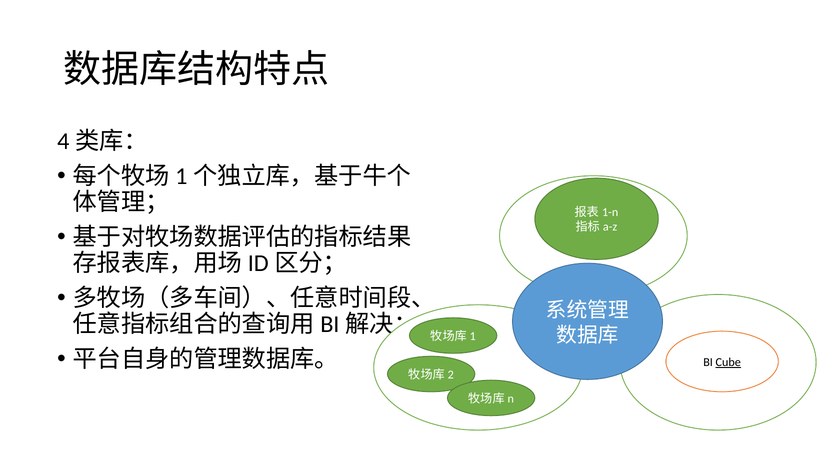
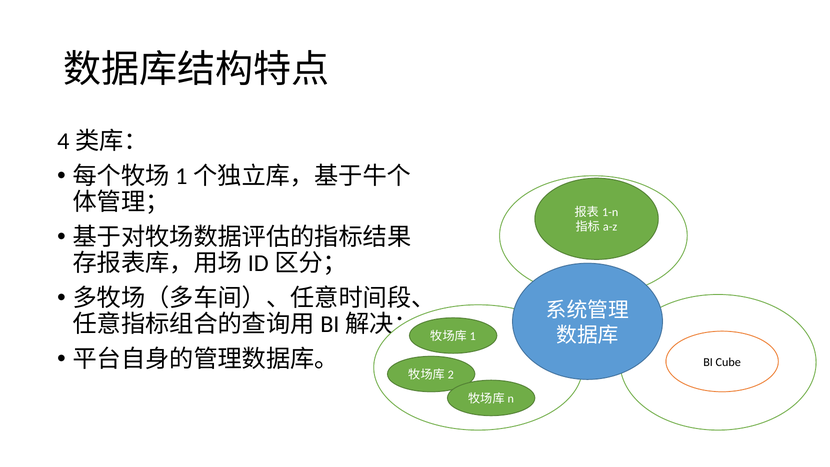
Cube underline: present -> none (728, 362)
